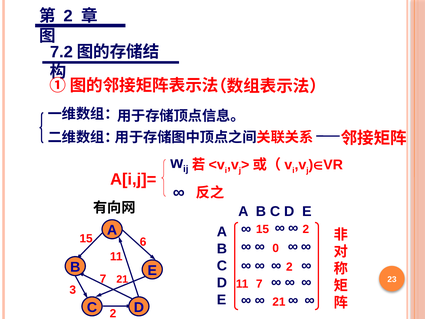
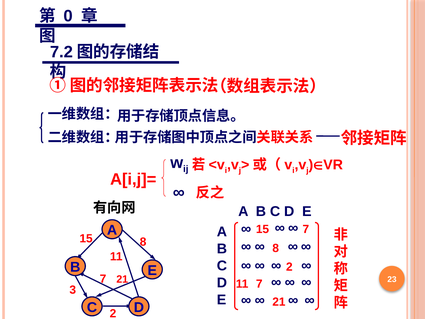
2: 2 -> 0 (68, 16)
2: 2 -> 7 (306, 229)
15 6: 6 -> 8 (143, 242)
0: 0 -> 8 (276, 248)
